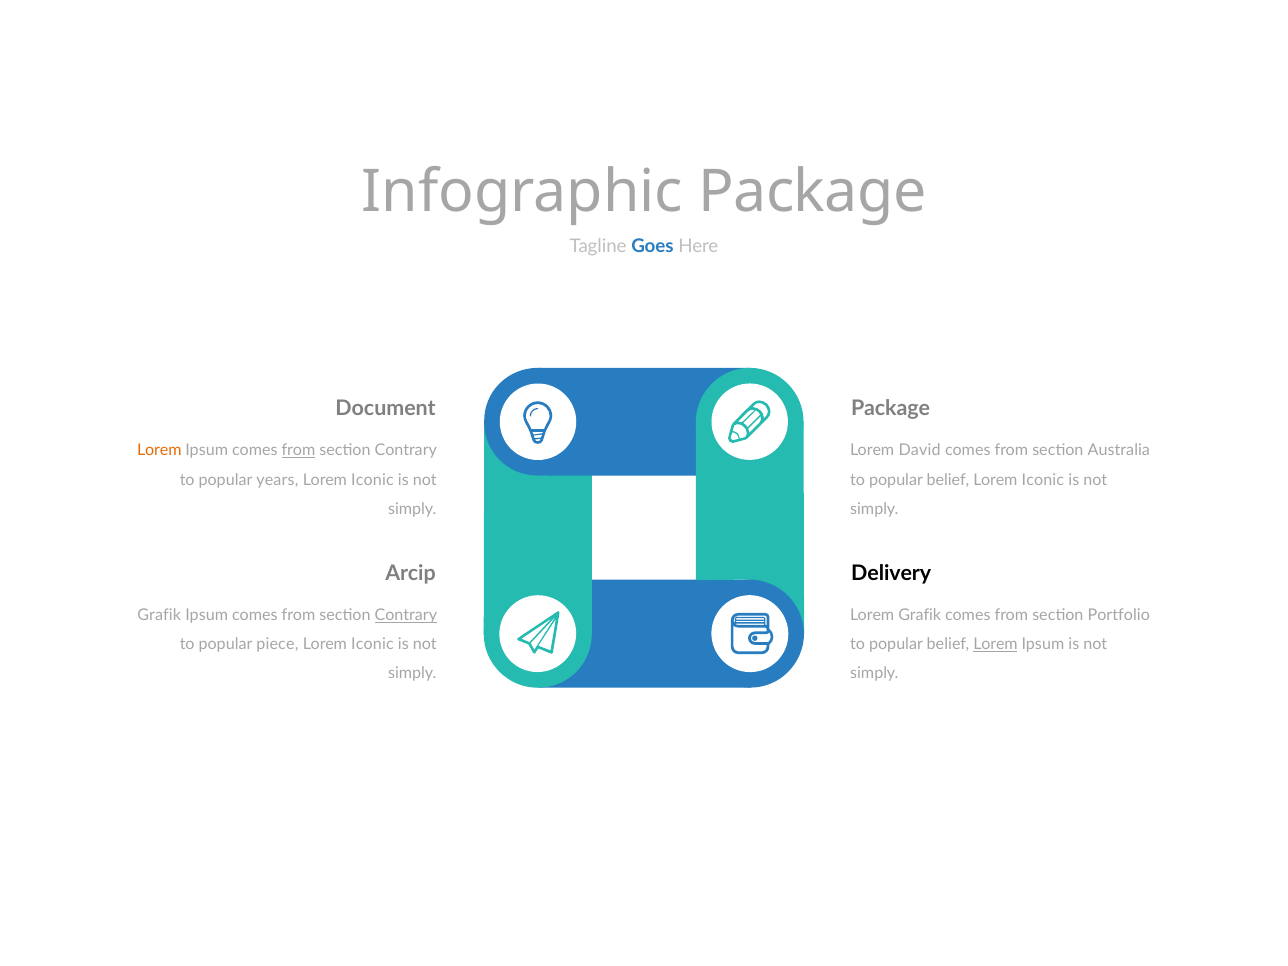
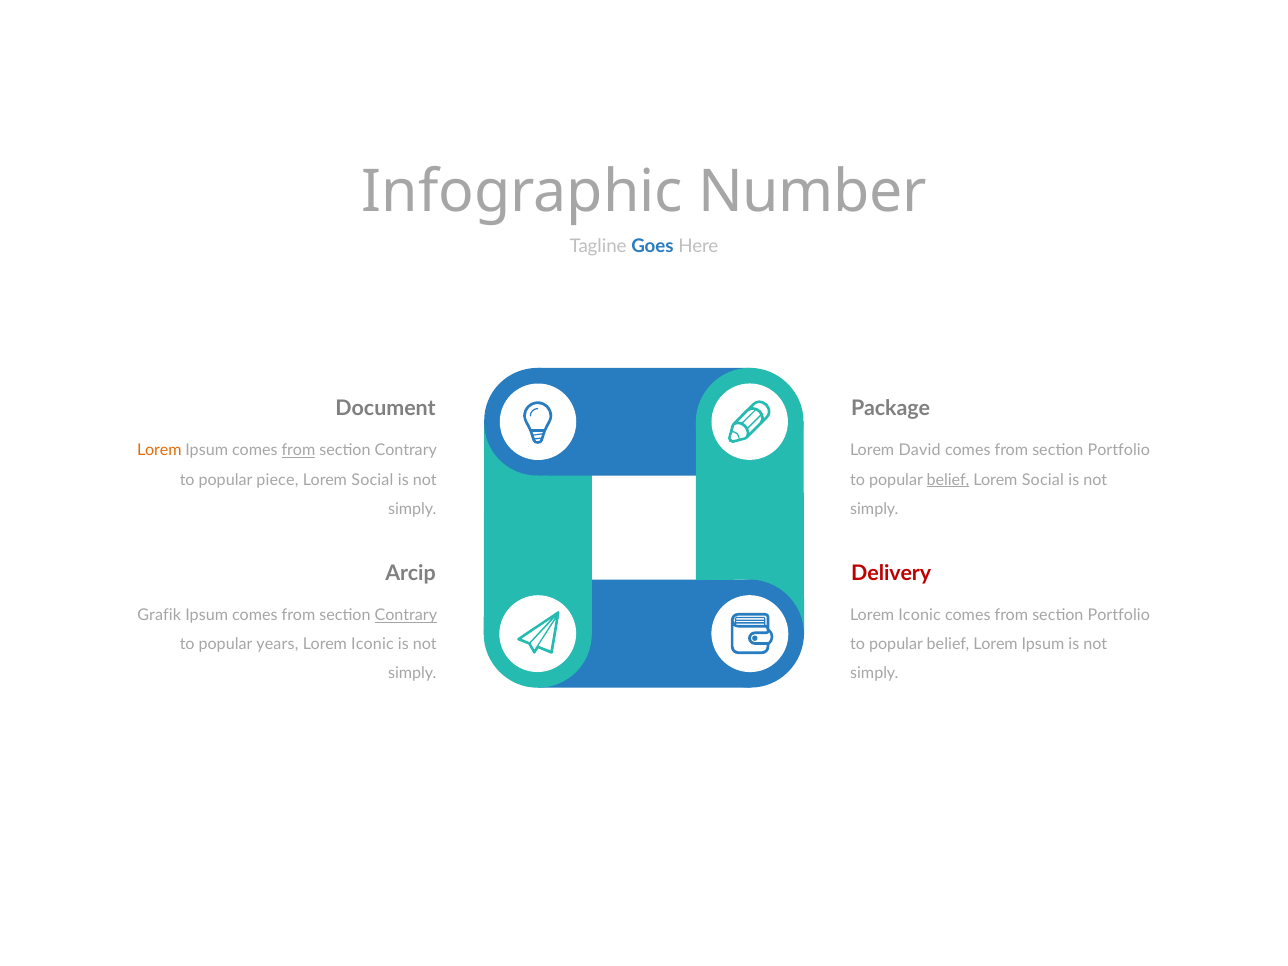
Infographic Package: Package -> Number (812, 192)
Australia: Australia -> Portfolio (1119, 451)
years: years -> piece (277, 480)
Iconic: Iconic -> Social (372, 480)
belief underline: none -> present (948, 480)
Iconic: Iconic -> Social (1043, 480)
Delivery colour: black -> red (891, 573)
Grafik: Grafik -> Iconic (920, 615)
Lorem underline: present -> none (995, 644)
piece: piece -> years (277, 645)
